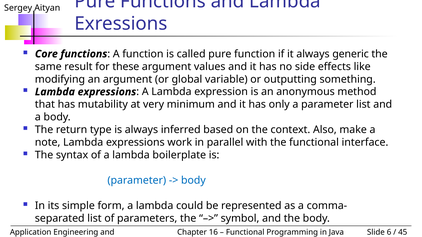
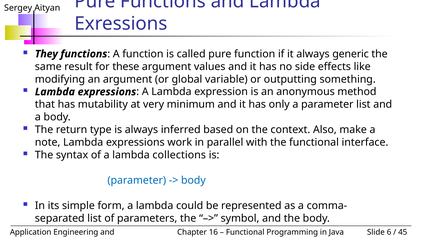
Core: Core -> They (46, 54)
boilerplate: boilerplate -> collections (179, 155)
